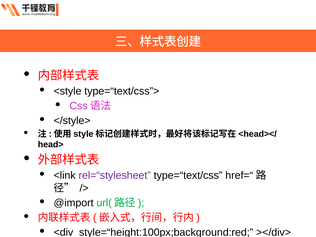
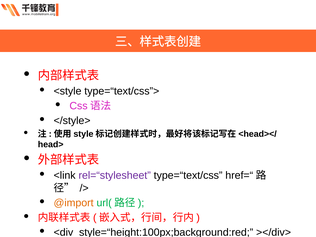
@import colour: black -> orange (74, 203)
